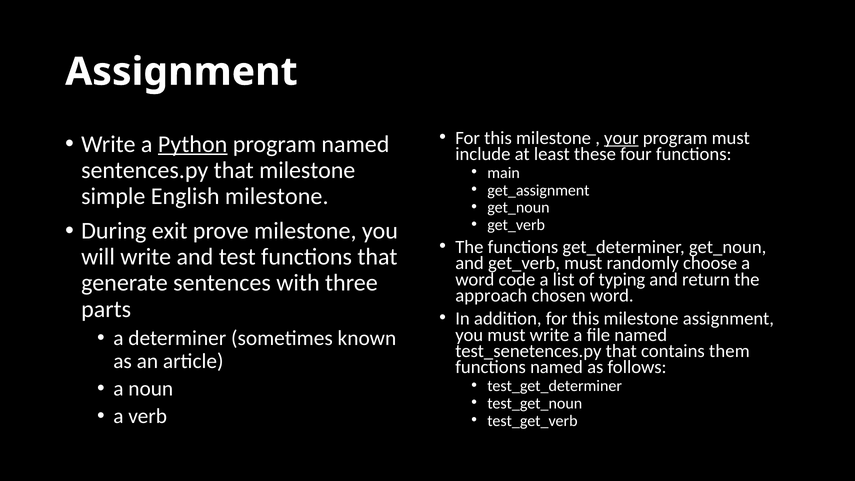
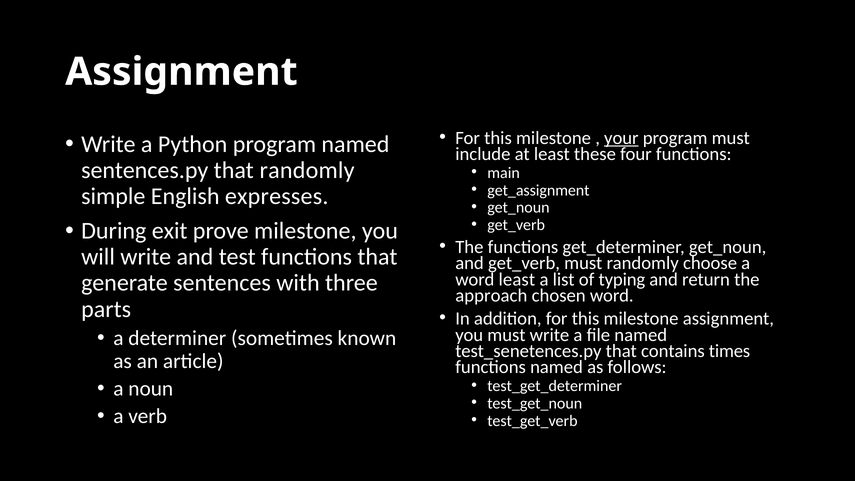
Python underline: present -> none (193, 144)
that milestone: milestone -> randomly (307, 170)
English milestone: milestone -> expresses (277, 196)
word code: code -> least (517, 279)
them: them -> times (730, 351)
